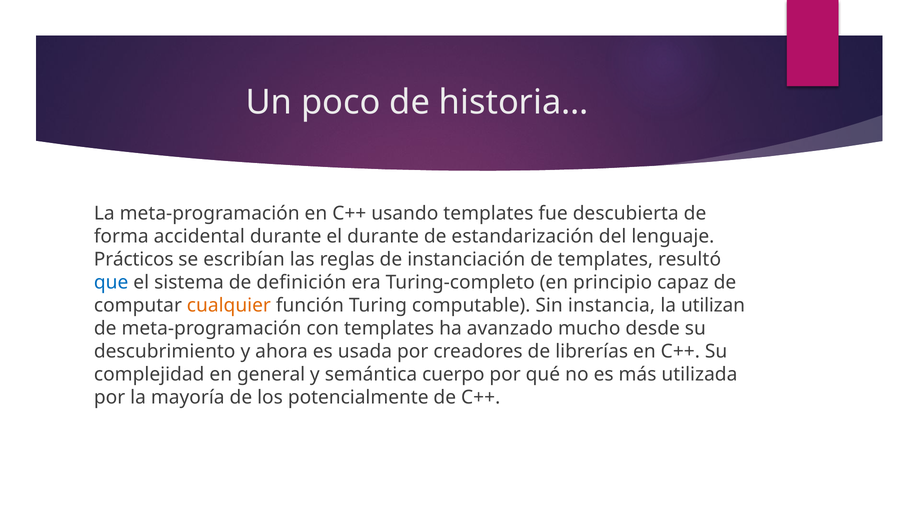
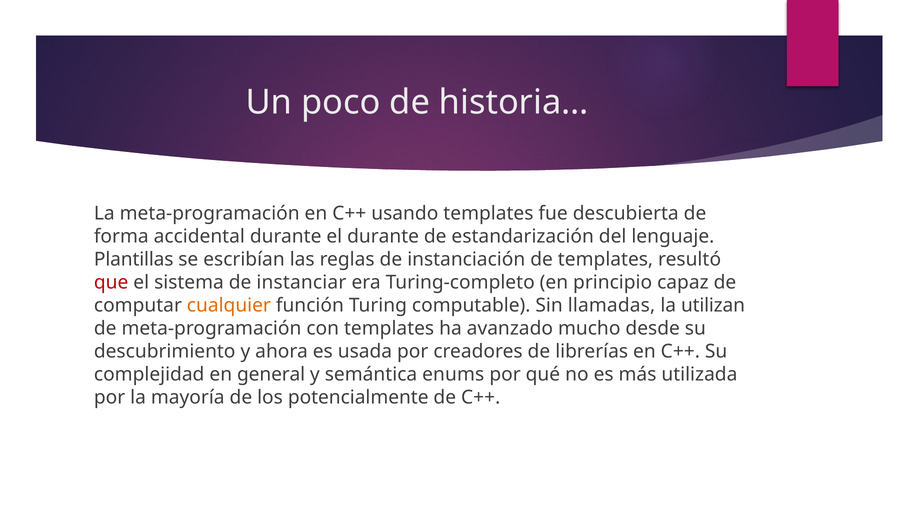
Prácticos: Prácticos -> Plantillas (134, 259)
que colour: blue -> red (111, 282)
definición: definición -> instanciar (301, 282)
instancia: instancia -> llamadas (612, 305)
cuerpo: cuerpo -> enums (453, 374)
